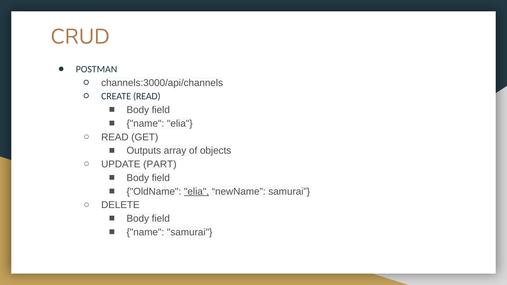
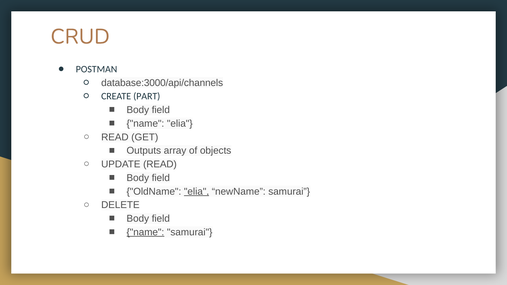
channels:3000/api/channels: channels:3000/api/channels -> database:3000/api/channels (162, 83)
CREATE READ: READ -> PART (147, 96)
UPDATE PART: PART -> READ (160, 164)
name underline: none -> present (145, 232)
